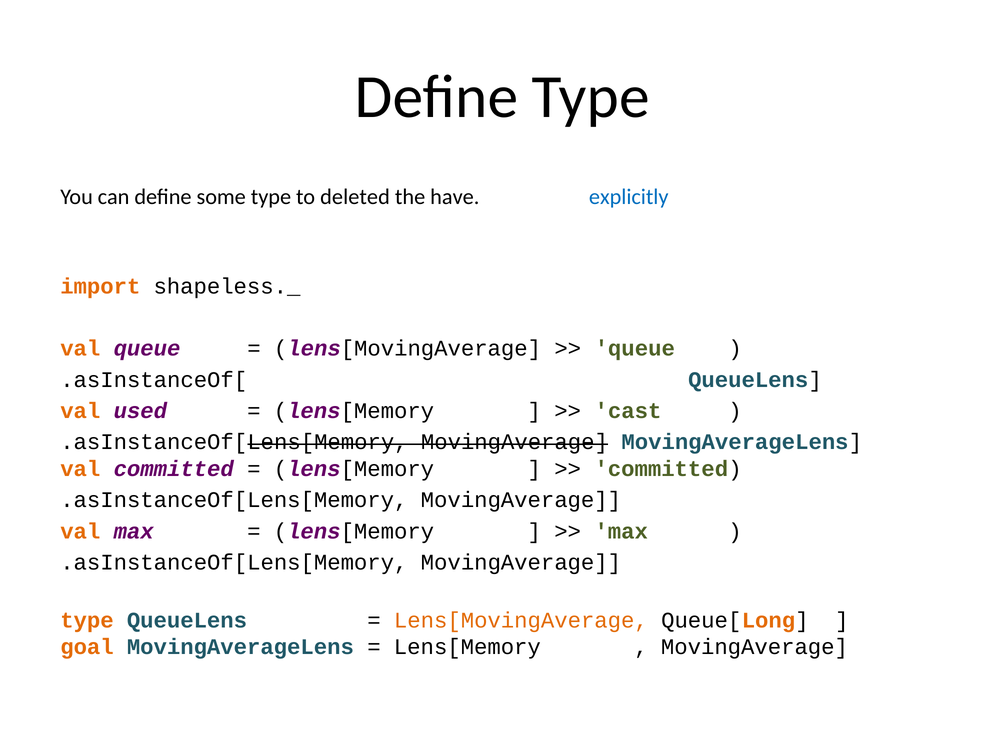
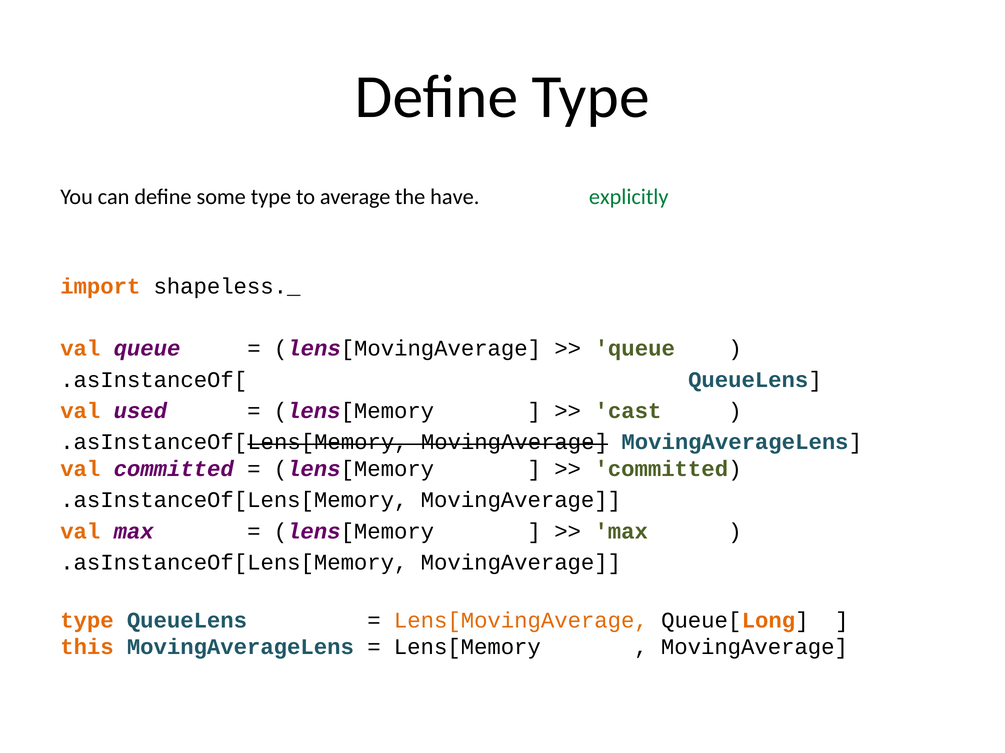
deleted: deleted -> average (355, 197)
explicitly colour: blue -> green (629, 197)
goal: goal -> this (87, 648)
